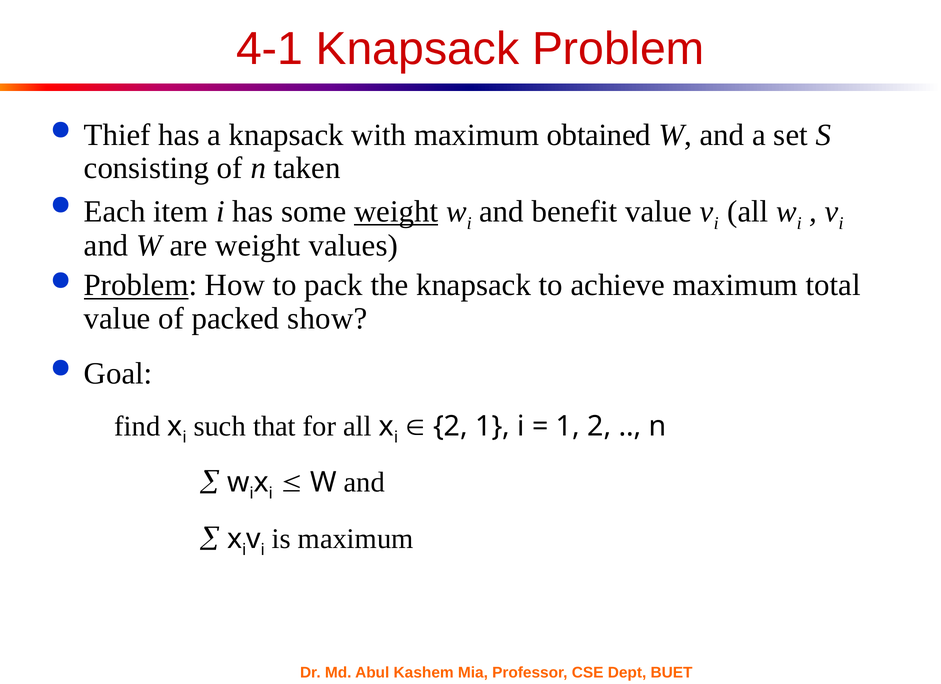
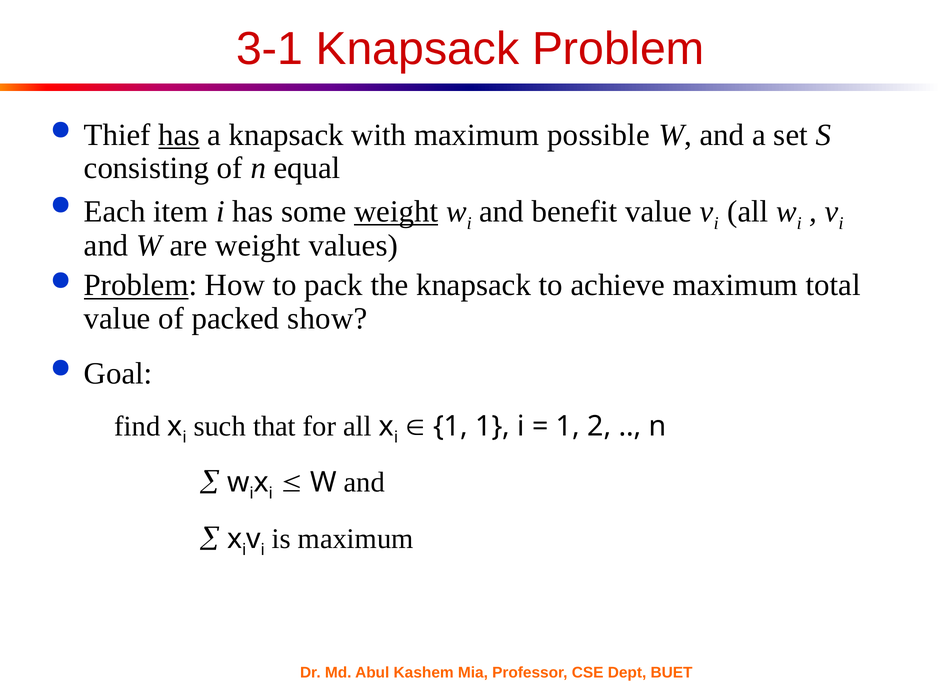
4-1: 4-1 -> 3-1 (270, 49)
has underline: none -> present (179, 135)
obtained: obtained -> possible (599, 135)
taken: taken -> equal (307, 168)
2: 2 -> 1 (451, 426)
